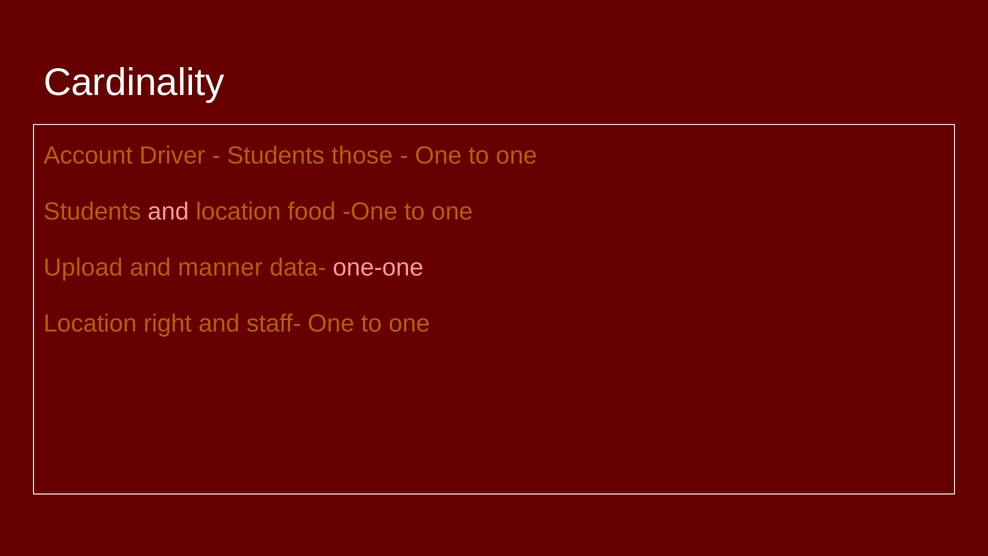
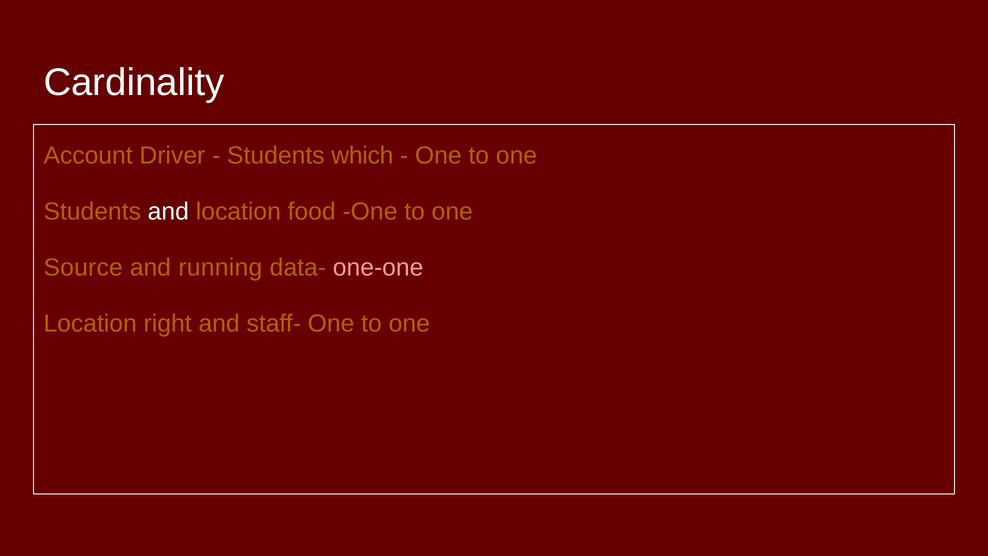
those: those -> which (362, 155)
and colour: pink -> white (168, 211)
Upload: Upload -> Source (83, 267)
manner: manner -> running (220, 267)
